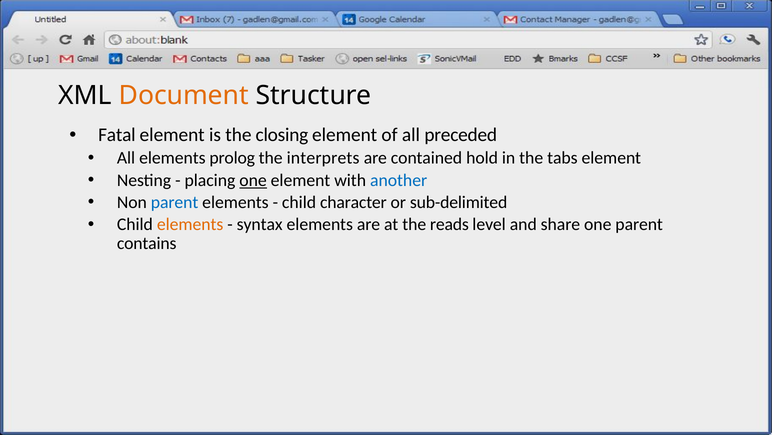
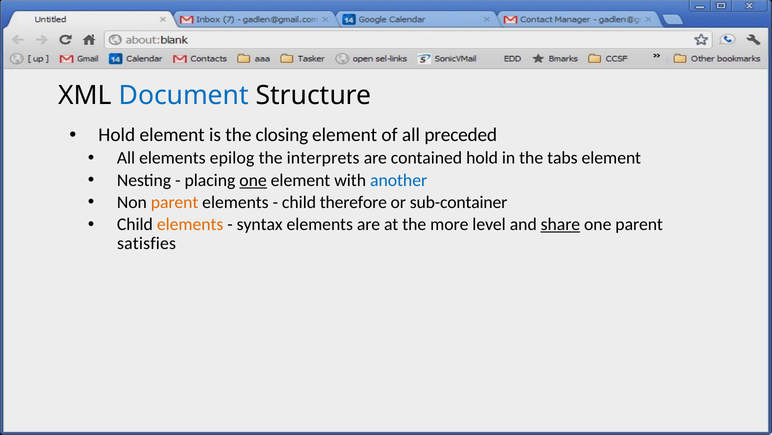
Document colour: orange -> blue (184, 95)
Fatal: Fatal -> Hold (117, 135)
prolog: prolog -> epilog (232, 158)
parent colour: blue -> orange (175, 202)
character: character -> therefore (353, 202)
sub-delimited: sub-delimited -> sub-container (459, 202)
reads: reads -> more (449, 224)
share underline: none -> present (560, 224)
contains: contains -> satisfies (147, 243)
